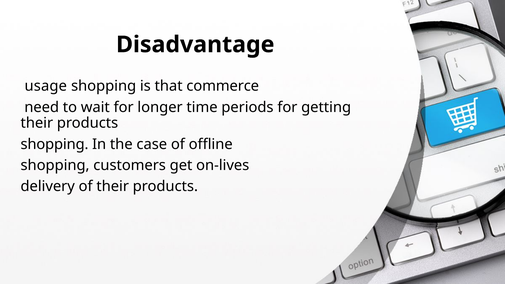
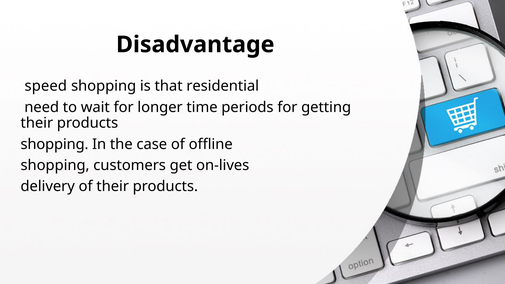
usage: usage -> speed (46, 86)
commerce: commerce -> residential (223, 86)
